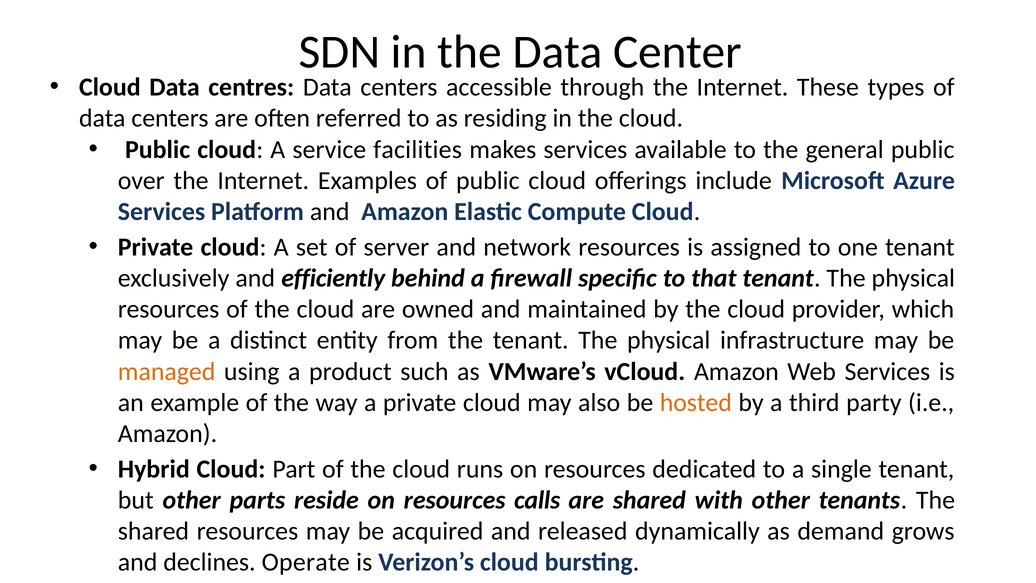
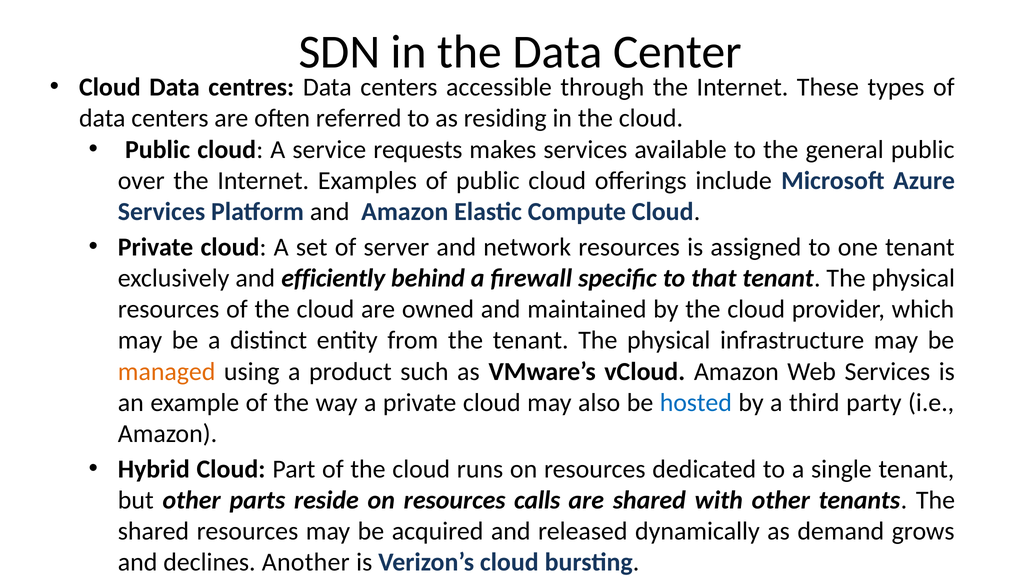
facilities: facilities -> requests (418, 149)
hosted colour: orange -> blue (696, 402)
Operate: Operate -> Another (306, 562)
